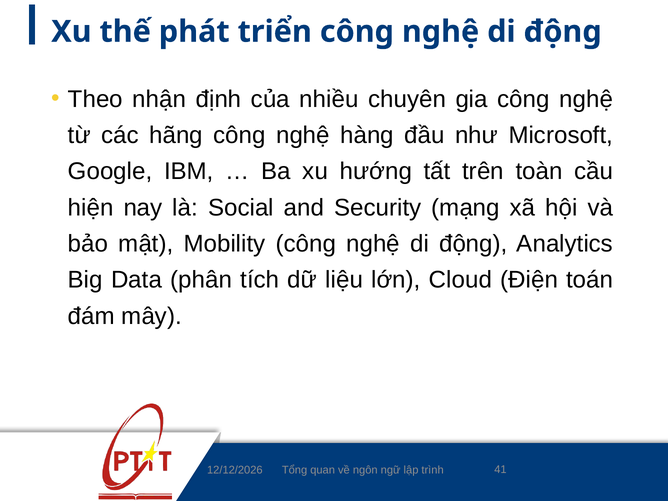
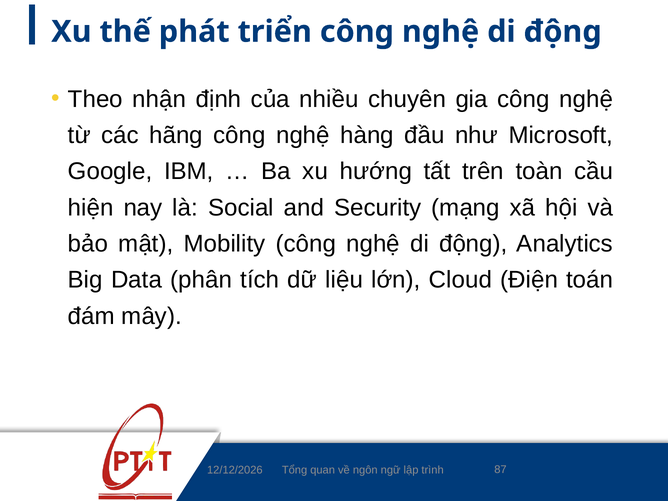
41: 41 -> 87 (500, 470)
